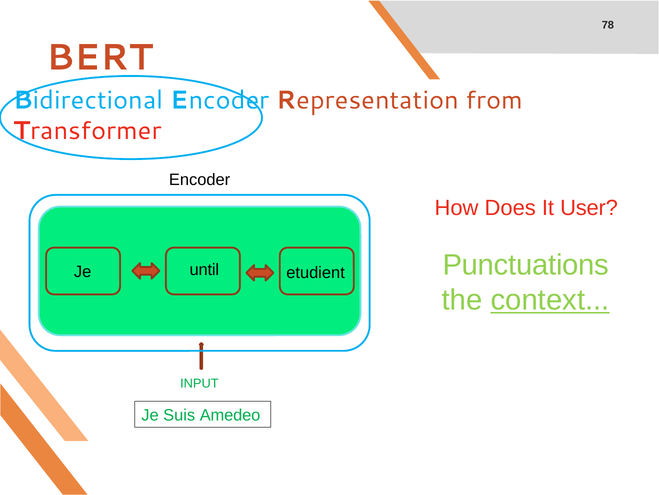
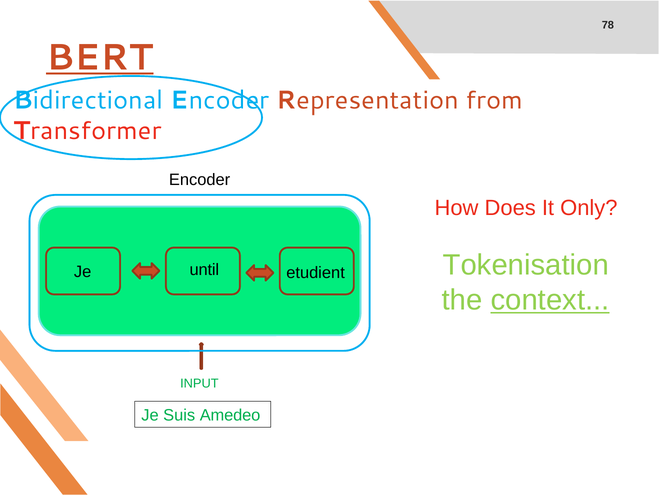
BERT underline: none -> present (100, 58)
User: User -> Only (589, 208)
Punctuations: Punctuations -> Tokenisation (526, 264)
